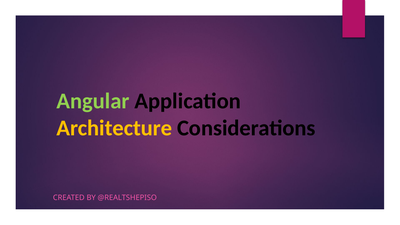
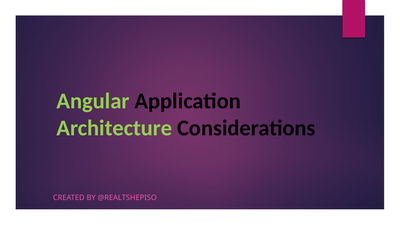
Architecture colour: yellow -> light green (114, 128)
